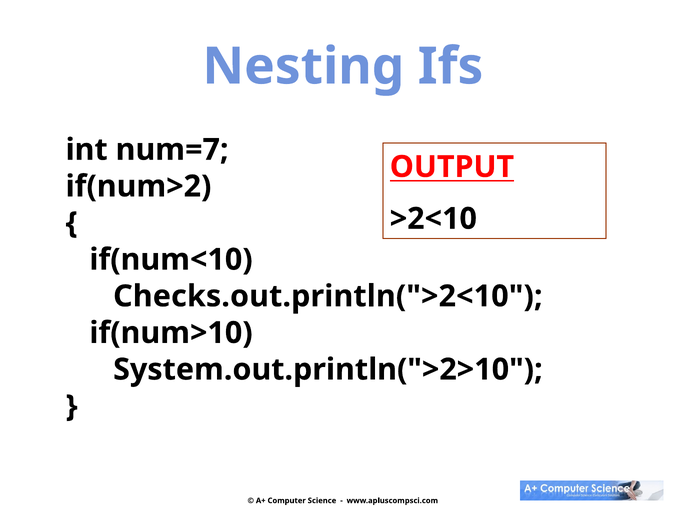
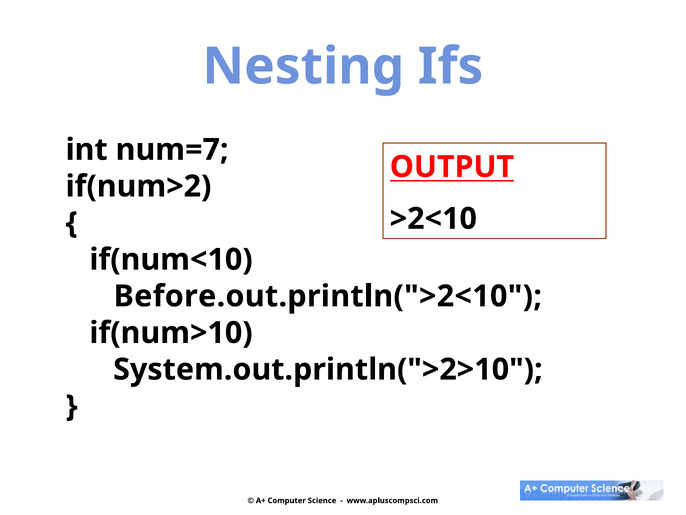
Checks.out.println(">2<10: Checks.out.println(">2<10 -> Before.out.println(">2<10 (328, 296)
